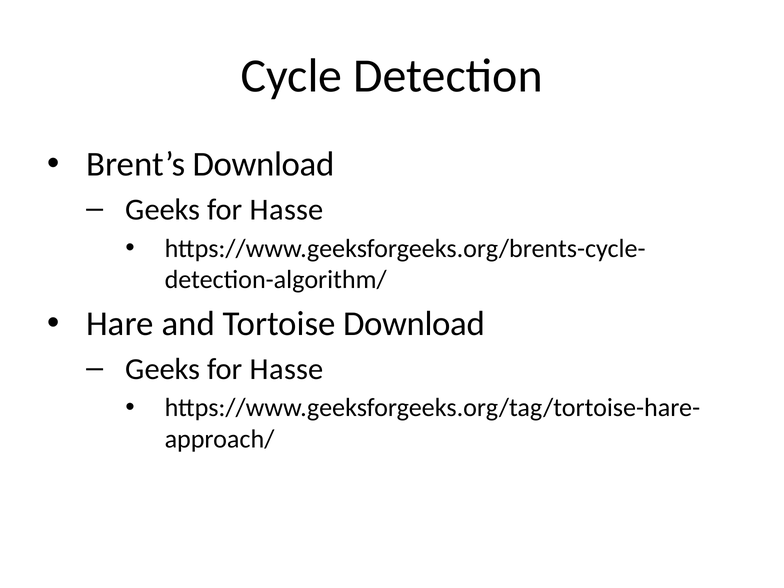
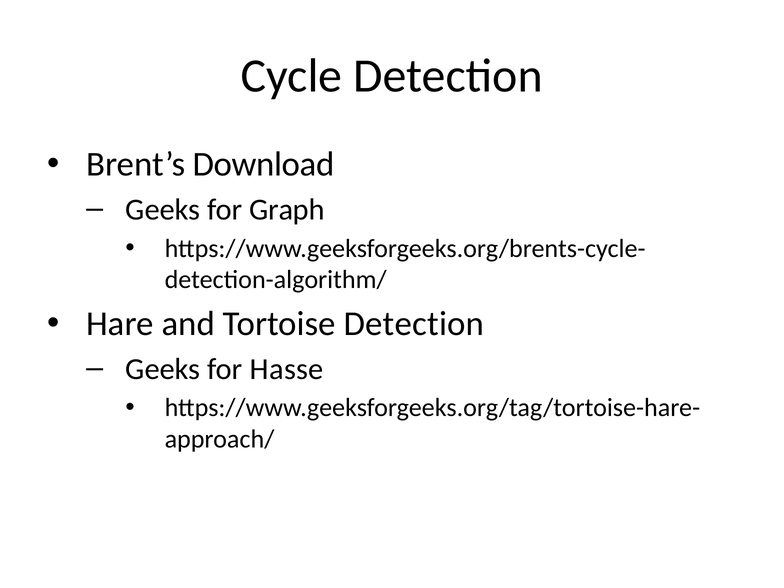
Hasse: Hasse -> Graph (287, 209)
Tortoise Download: Download -> Detection (414, 324)
